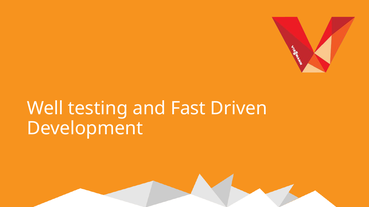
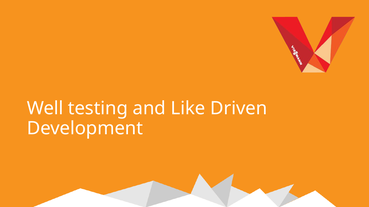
Fast: Fast -> Like (188, 109)
